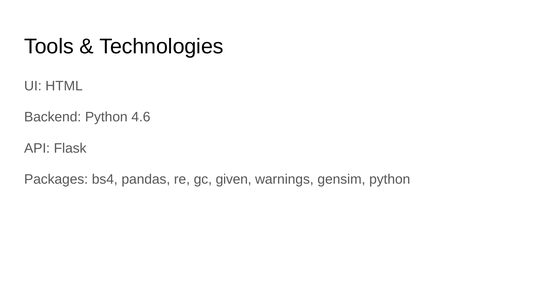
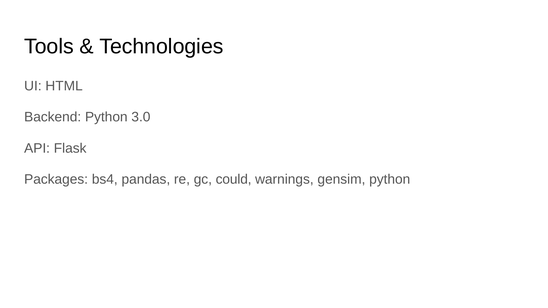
4.6: 4.6 -> 3.0 (141, 117)
given: given -> could (234, 179)
